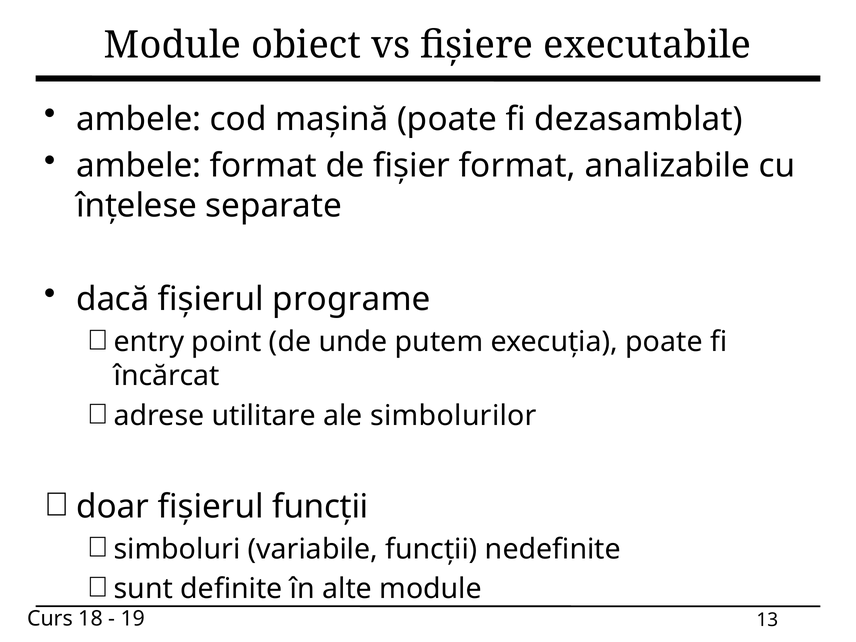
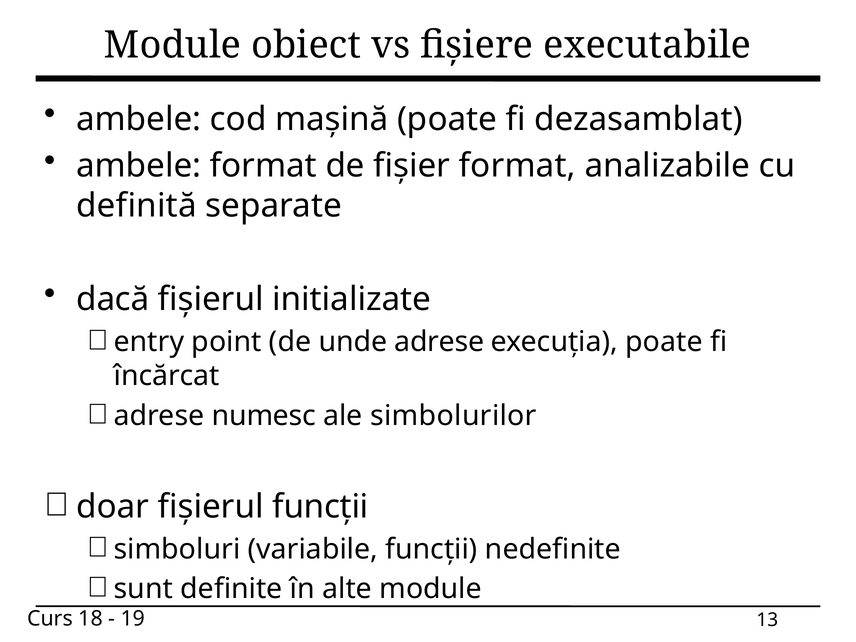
înțelese: înțelese -> definită (137, 206)
programe: programe -> initializate (352, 299)
unde putem: putem -> adrese (439, 342)
utilitare: utilitare -> numesc (264, 416)
